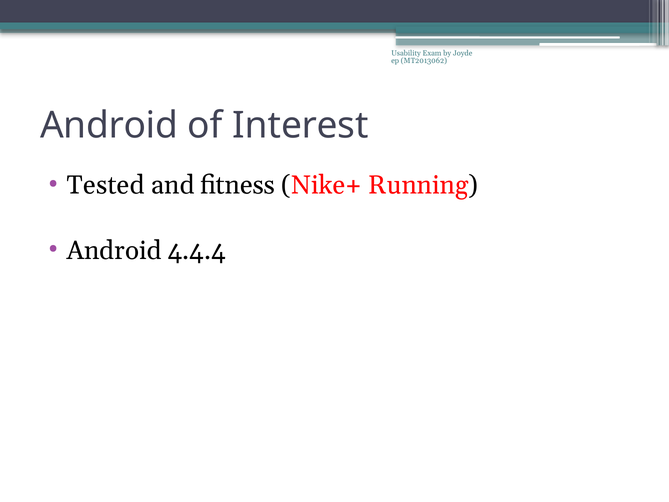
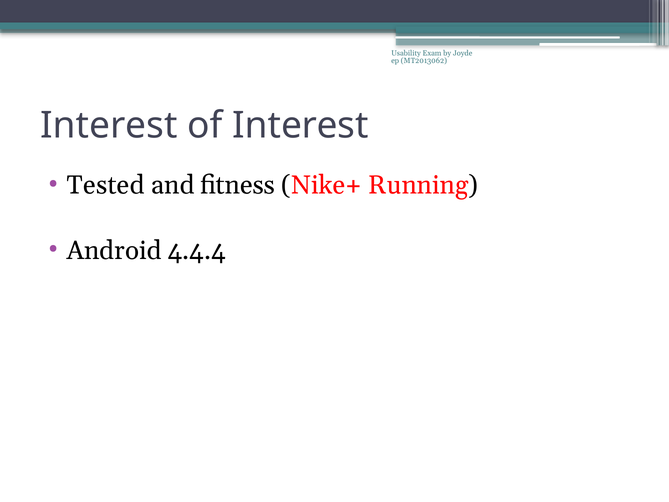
Android: Android -> Interest (109, 125)
